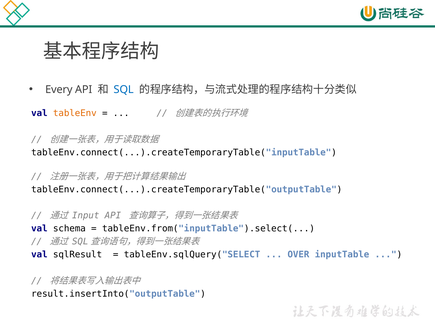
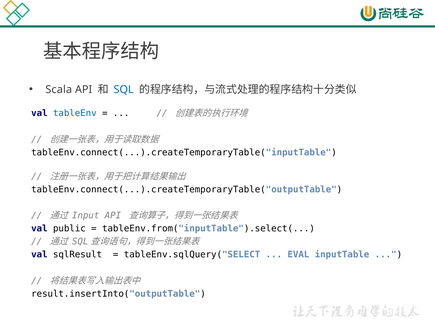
Every: Every -> Scala (59, 90)
tableEnv colour: orange -> blue (75, 113)
schema: schema -> public (69, 229)
OVER: OVER -> EVAL (298, 255)
